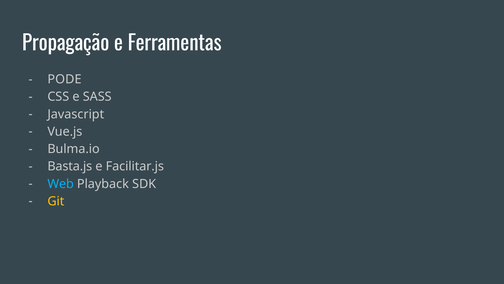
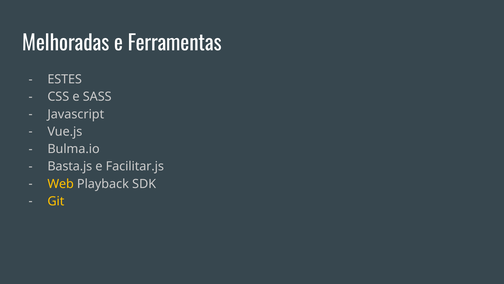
Propagação: Propagação -> Melhoradas (66, 44)
PODE: PODE -> ESTES (65, 79)
Web colour: light blue -> yellow (61, 184)
